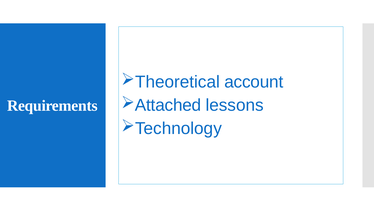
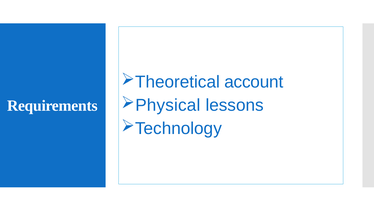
Attached: Attached -> Physical (168, 105)
